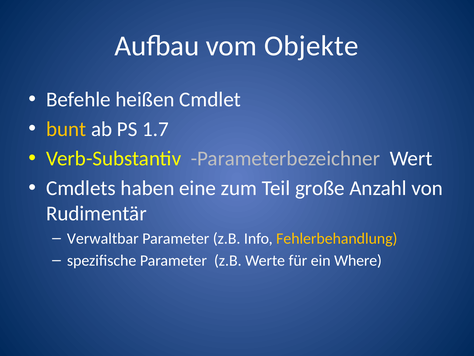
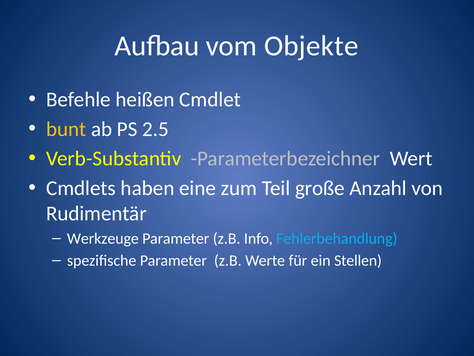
1.7: 1.7 -> 2.5 (156, 129)
Verwaltbar: Verwaltbar -> Werkzeuge (103, 238)
Fehlerbehandlung colour: yellow -> light blue (337, 238)
Where: Where -> Stellen (358, 260)
